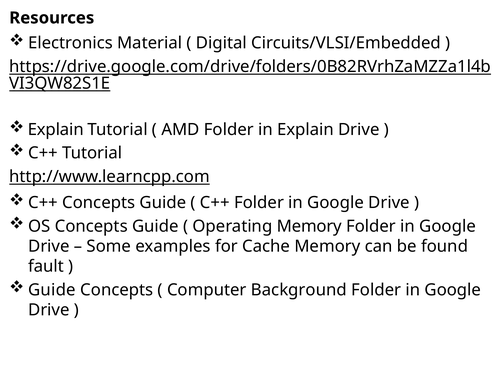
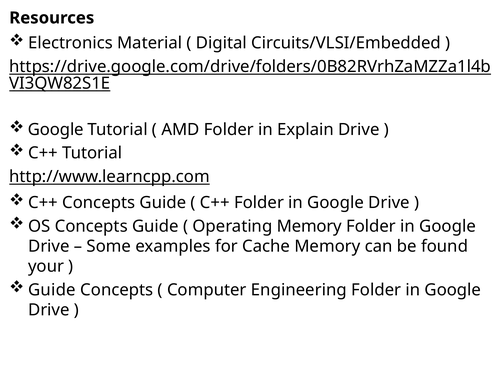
Explain: Explain -> Google (56, 130)
fault: fault -> your (46, 267)
Background: Background -> Engineering (299, 290)
